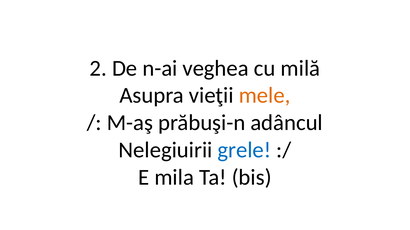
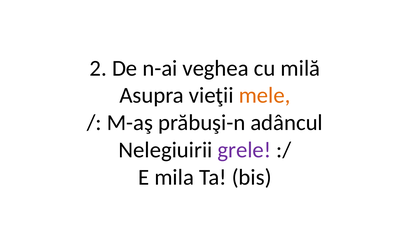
grele colour: blue -> purple (244, 150)
